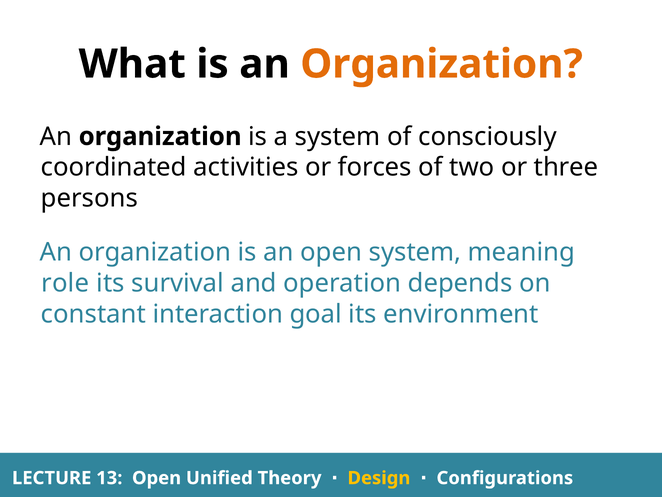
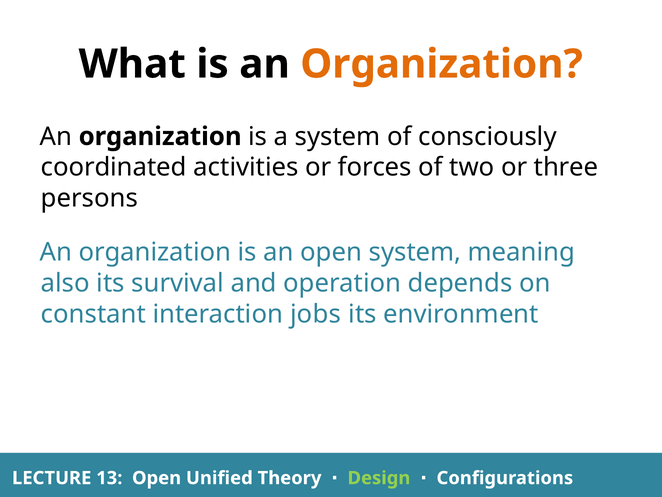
role: role -> also (65, 283)
goal: goal -> jobs (316, 314)
Design colour: yellow -> light green (379, 478)
